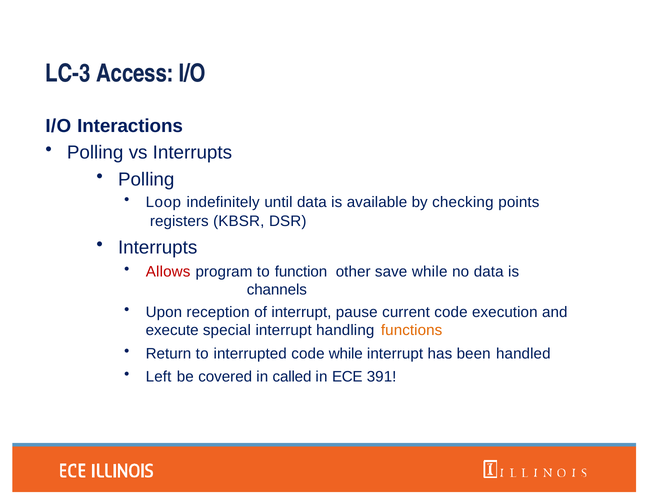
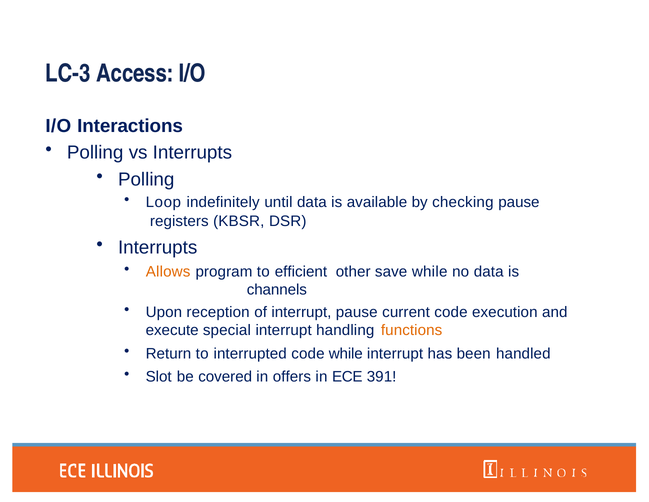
checking points: points -> pause (519, 202)
Allows colour: red -> orange (168, 271)
function: function -> efficient (301, 271)
Left: Left -> Slot (159, 376)
called: called -> offers (292, 376)
